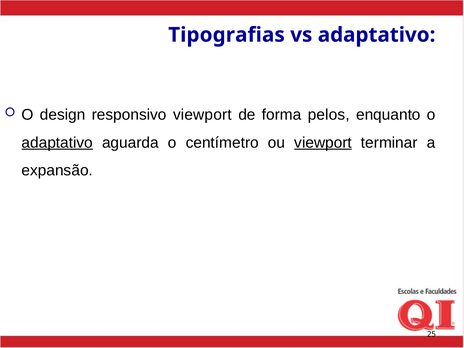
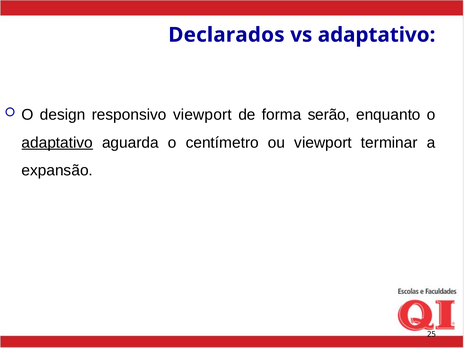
Tipografias: Tipografias -> Declarados (226, 35)
pelos: pelos -> serão (329, 115)
viewport underline: present -> none (323, 143)
